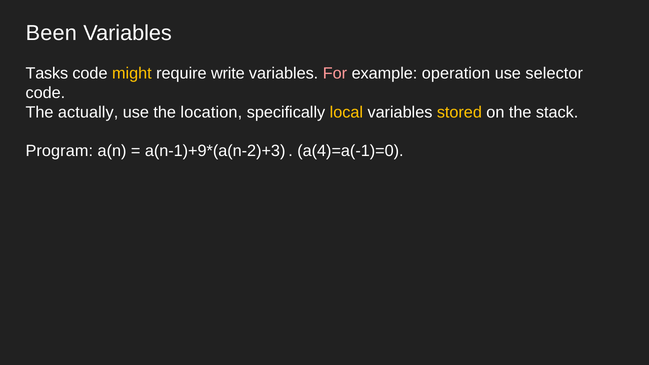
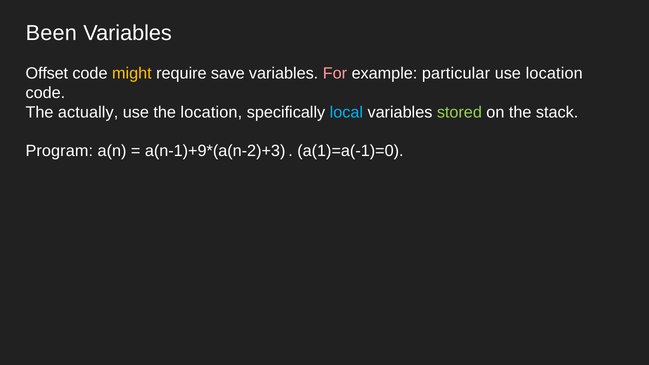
Tasks: Tasks -> Offset (47, 73)
write: write -> save (228, 73)
operation: operation -> particular (456, 73)
use selector: selector -> location (554, 73)
local colour: yellow -> light blue (346, 112)
stored colour: yellow -> light green (459, 112)
a(4)=a(-1)=0: a(4)=a(-1)=0 -> a(1)=a(-1)=0 (350, 151)
